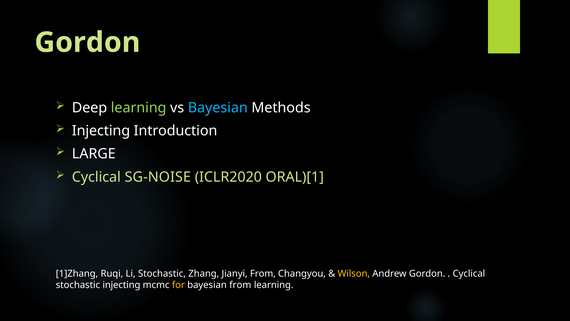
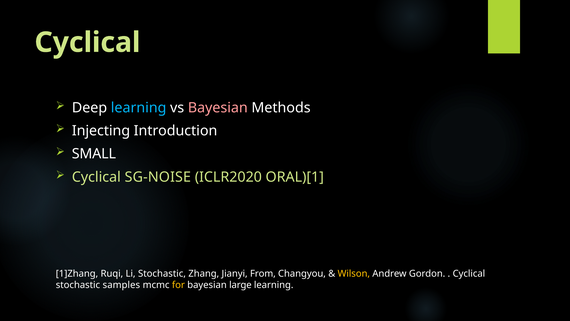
Gordon: Gordon -> Cyclical (87, 42)
learning colour: light green -> light blue (139, 108)
Bayesian colour: light blue -> pink (218, 108)
LARGE: LARGE -> SMALL (94, 154)
stochastic injecting: injecting -> samples (121, 285)
bayesian from: from -> large (240, 285)
